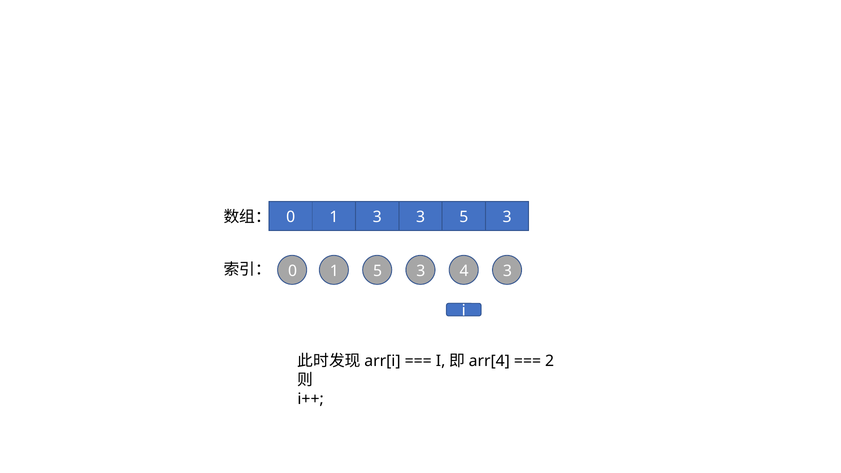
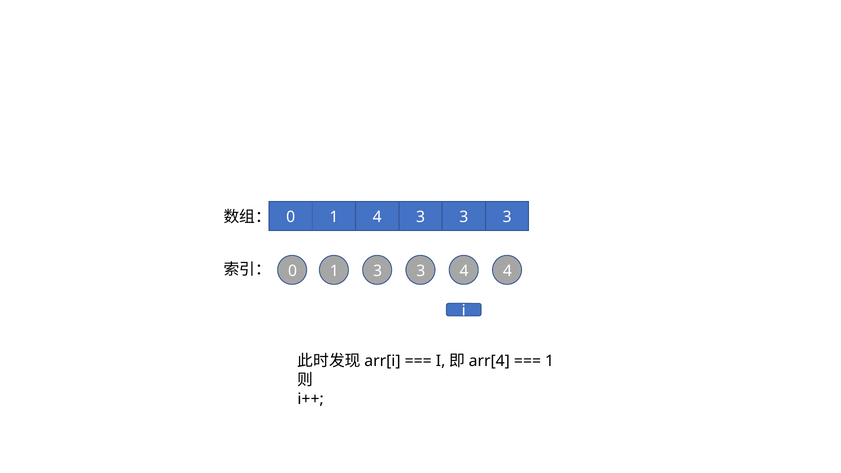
1 3: 3 -> 4 (377, 217)
5: 5 -> 3 (464, 217)
1 5: 5 -> 3 (378, 271)
4 3: 3 -> 4 (507, 271)
2: 2 -> 1 (550, 361)
